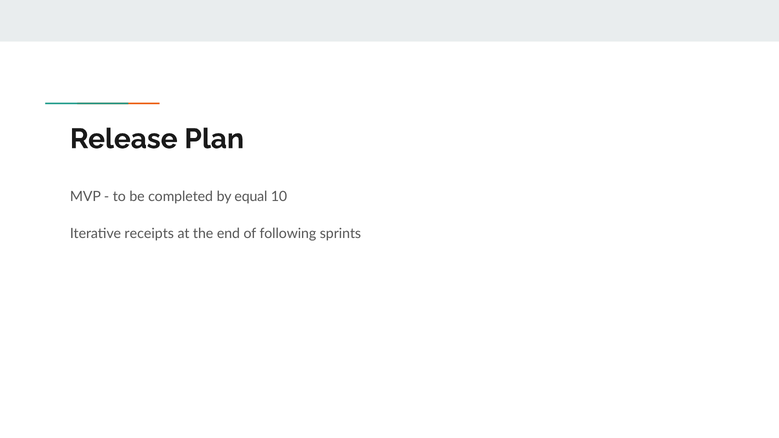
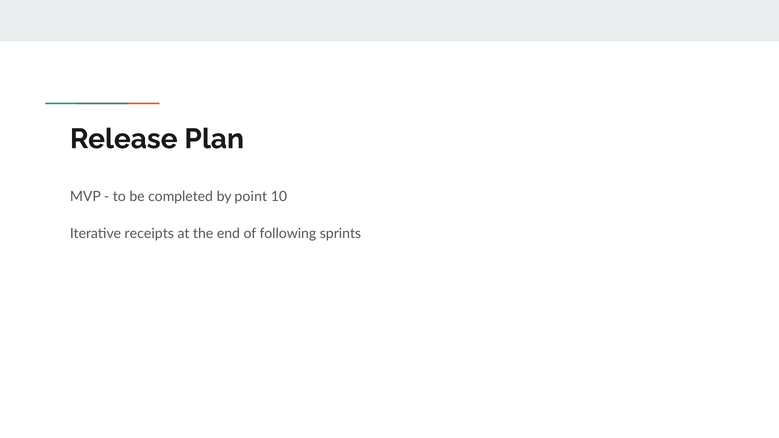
equal: equal -> point (251, 197)
